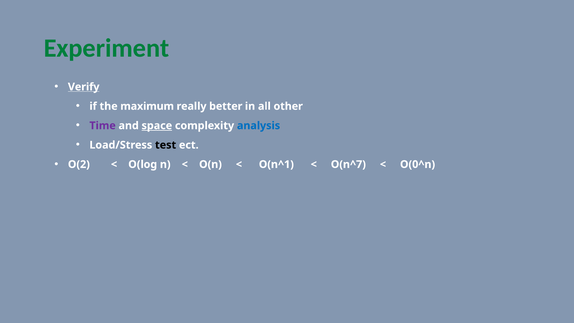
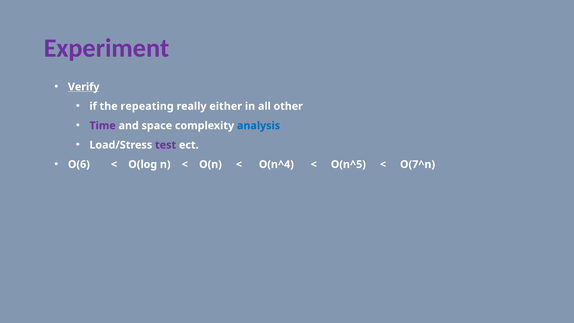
Experiment colour: green -> purple (107, 48)
maximum: maximum -> repeating (147, 106)
better: better -> either (226, 106)
space underline: present -> none (157, 126)
test colour: black -> purple (166, 145)
O(2: O(2 -> O(6 (79, 164)
O(n^1: O(n^1 -> O(n^4 (276, 164)
O(n^7: O(n^7 -> O(n^5 (348, 164)
O(0^n: O(0^n -> O(7^n (418, 164)
